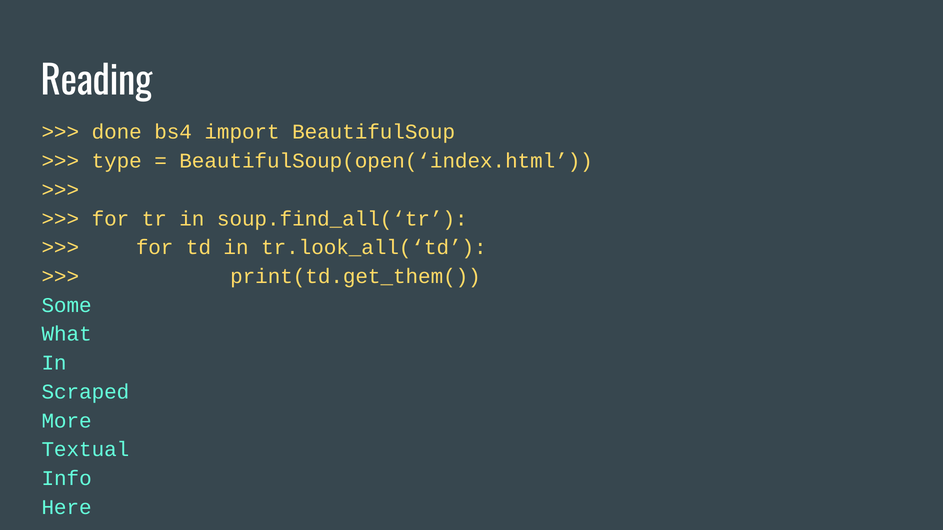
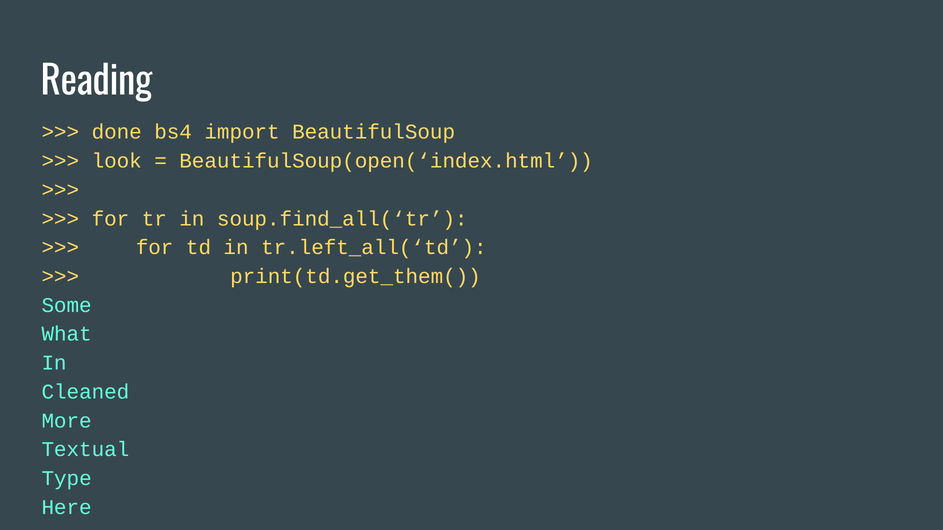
type: type -> look (117, 161)
tr.look_all(‘td: tr.look_all(‘td -> tr.left_all(‘td (374, 248)
Scraped: Scraped -> Cleaned (85, 392)
Info: Info -> Type (67, 479)
